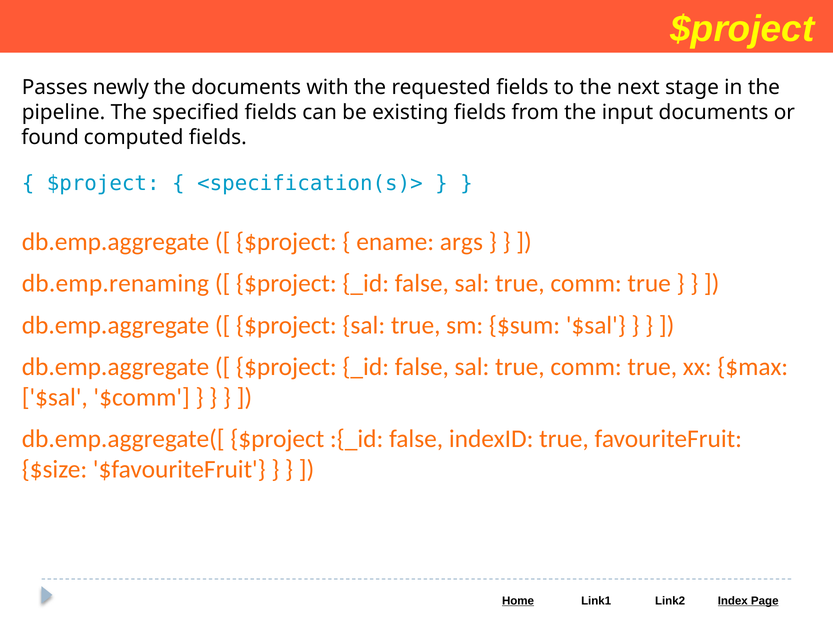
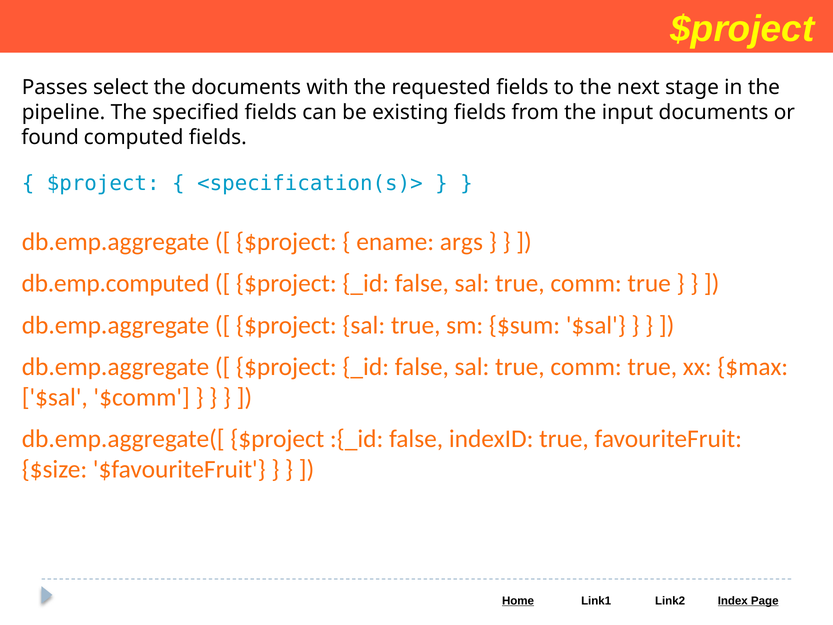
newly: newly -> select (121, 87)
db.emp.renaming: db.emp.renaming -> db.emp.computed (116, 283)
